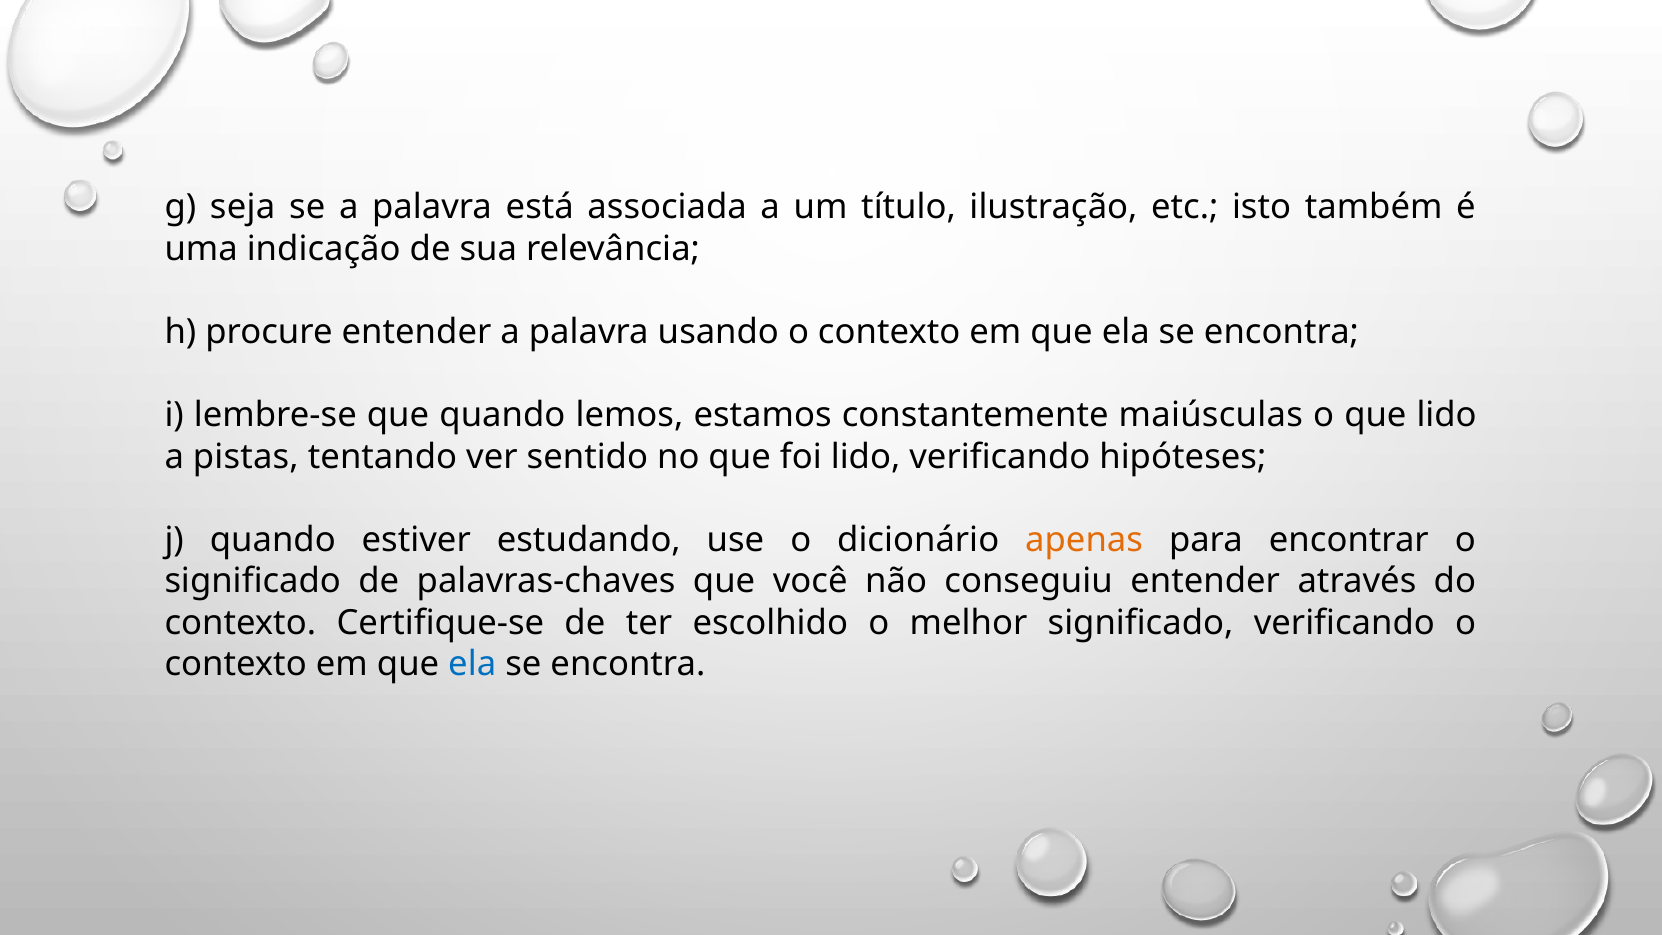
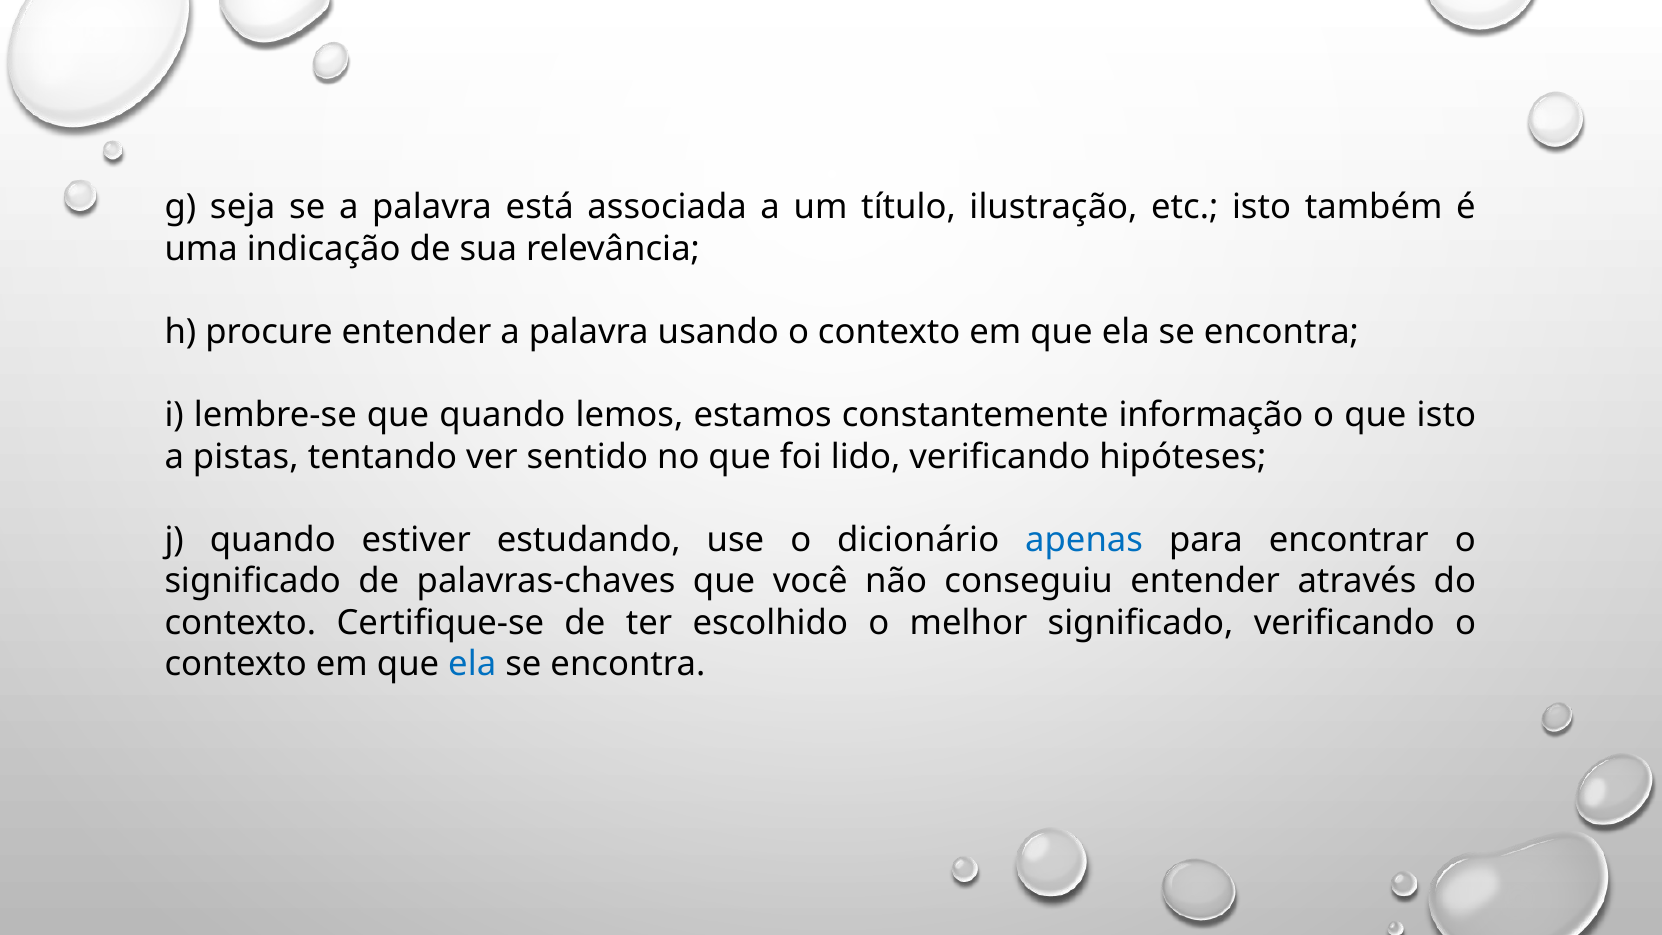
maiúsculas: maiúsculas -> informação (1211, 415)
que lido: lido -> isto (1446, 415)
apenas colour: orange -> blue (1084, 540)
